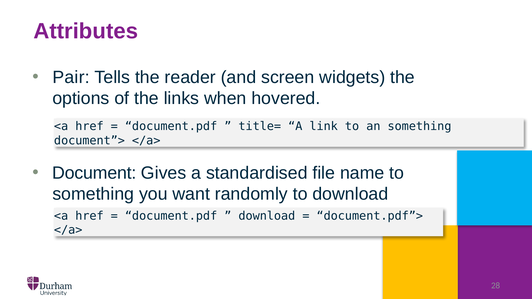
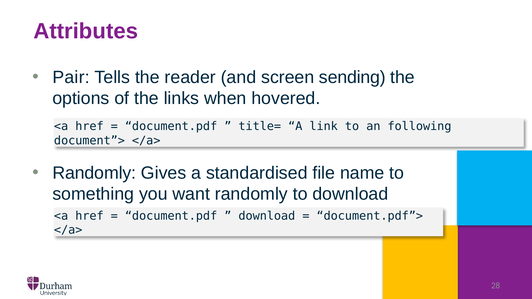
widgets: widgets -> sending (352, 77)
an something: something -> following (419, 127)
Document: Document -> Randomly (94, 173)
